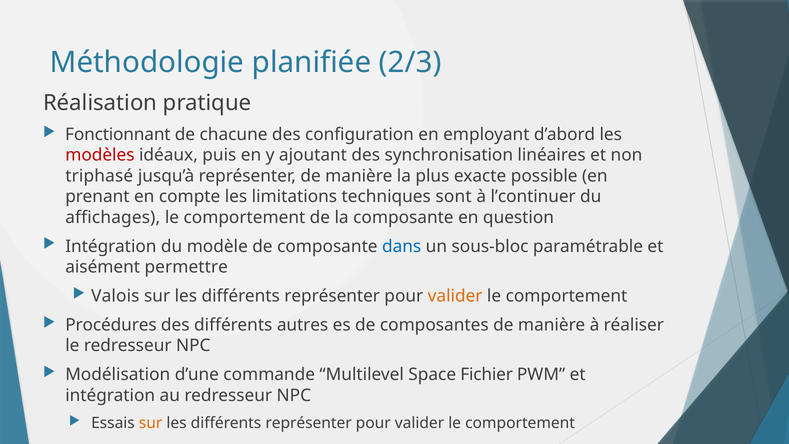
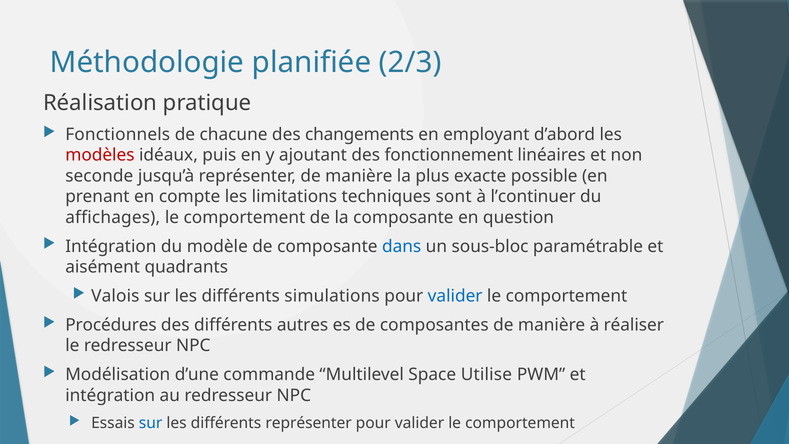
Fonctionnant: Fonctionnant -> Fonctionnels (118, 134)
configuration: configuration -> changements (360, 134)
synchronisation: synchronisation -> fonctionnement (449, 155)
triphasé: triphasé -> seconde (99, 176)
permettre: permettre -> quadrants (186, 267)
représenter: représenter -> simulations (332, 296)
valider colour: orange -> blue (455, 296)
Fichier: Fichier -> Utilise (486, 374)
sur colour: orange -> blue (151, 423)
